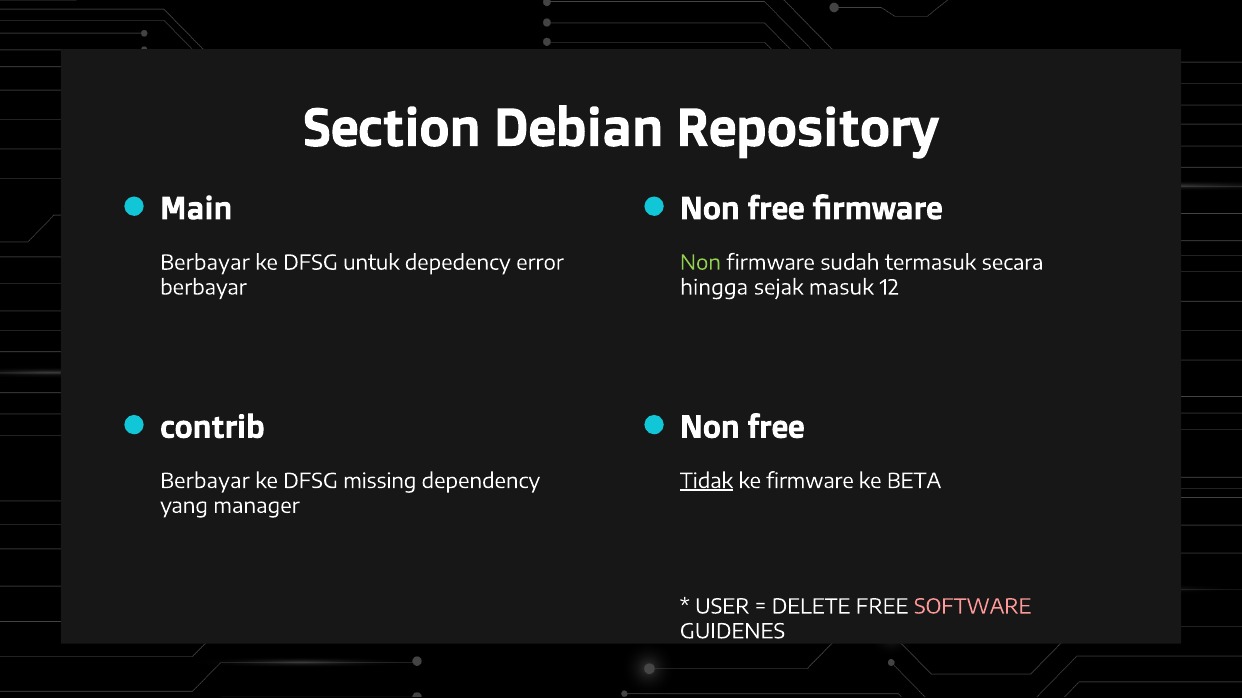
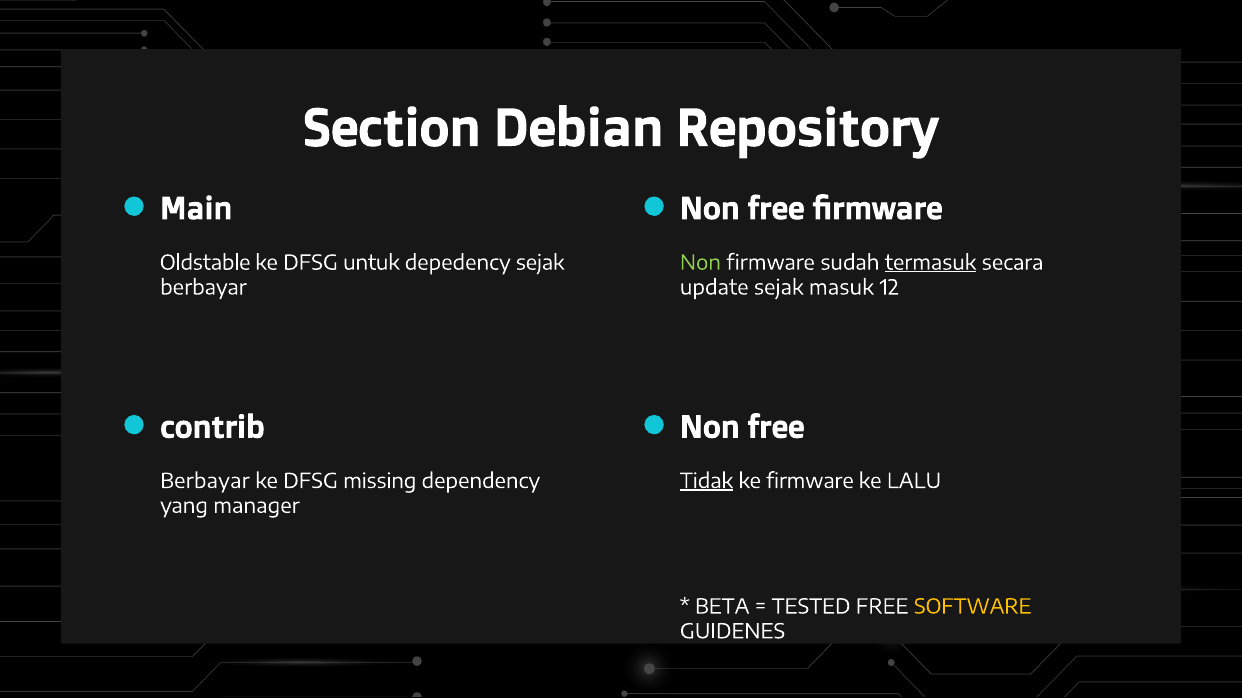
Berbayar: Berbayar -> Oldstable (205, 263)
depedency error: error -> sejak (540, 263)
termasuk underline: none -> present (930, 263)
hingga: hingga -> update (714, 288)
BETA: BETA -> LALU (914, 482)
USER: USER -> BETA (722, 607)
DELETE: DELETE -> TESTED (811, 607)
SOFTWARE colour: pink -> yellow (973, 607)
